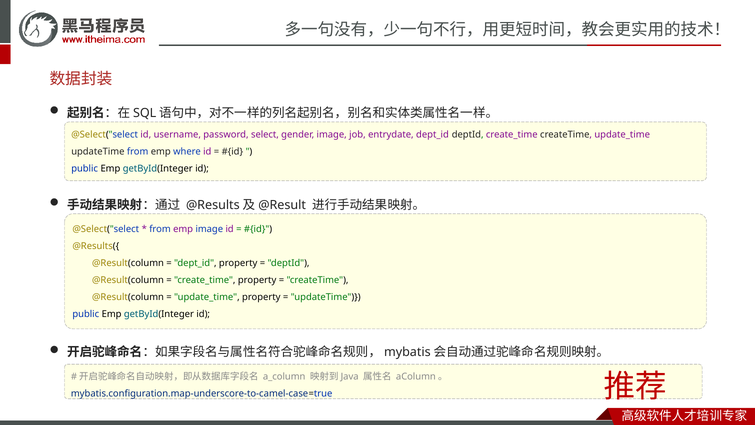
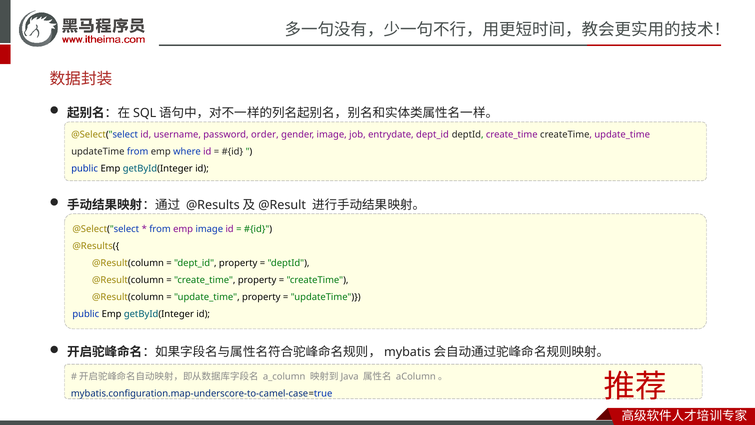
select: select -> order (265, 134)
